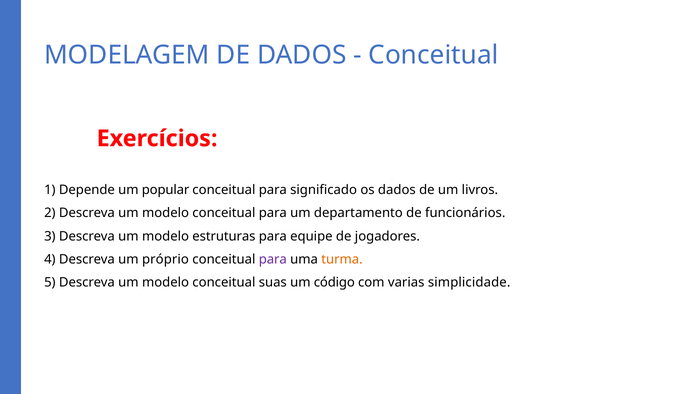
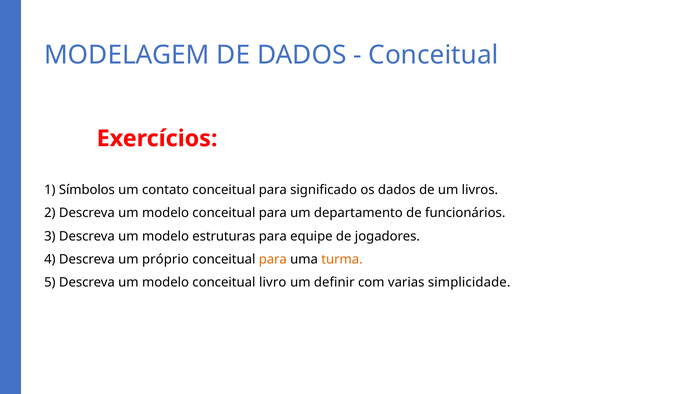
Depende: Depende -> Símbolos (87, 190)
popular: popular -> contato (166, 190)
para colour: purple -> orange (273, 259)
suas: suas -> livro (273, 282)
código: código -> definir (334, 282)
